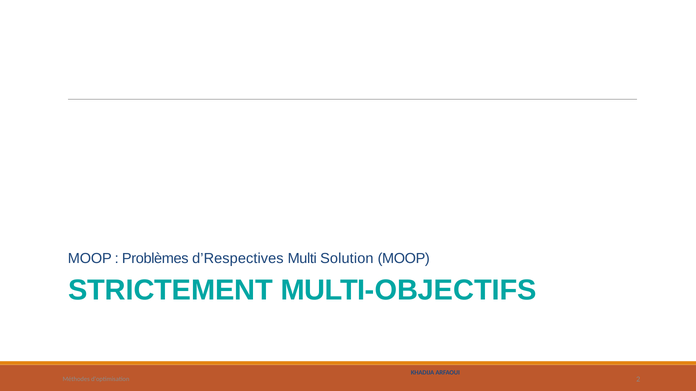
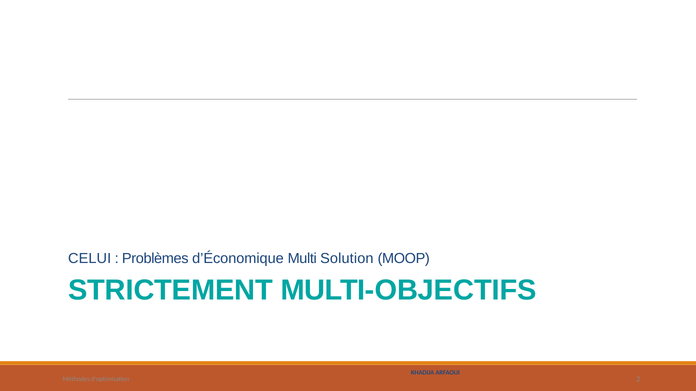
MOOP: MOOP -> CELUI (90, 259)
d’Respectives: d’Respectives -> d’Économique (238, 259)
